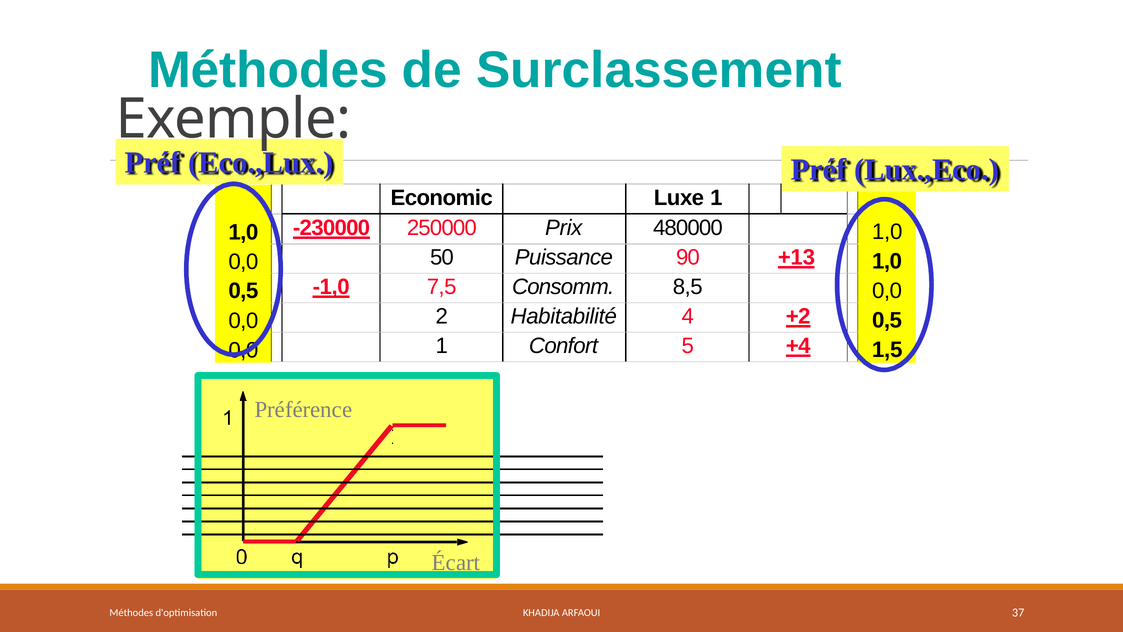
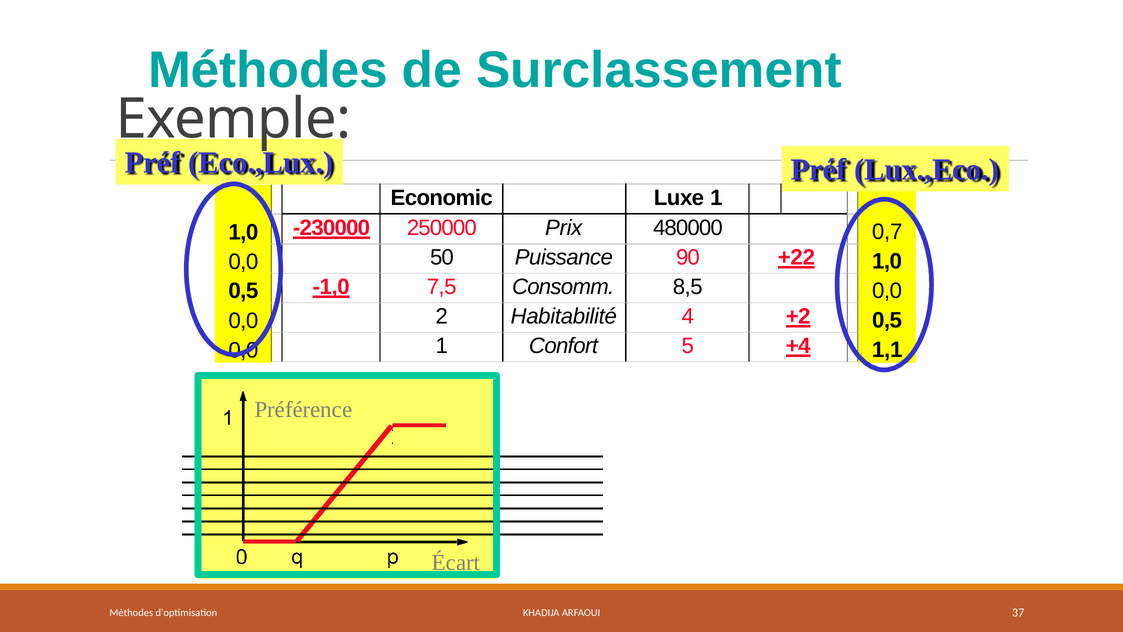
1,0: 1,0 -> 0,7 (887, 232)
+13: +13 -> +22 (796, 257)
1,5: 1,5 -> 1,1 (887, 350)
